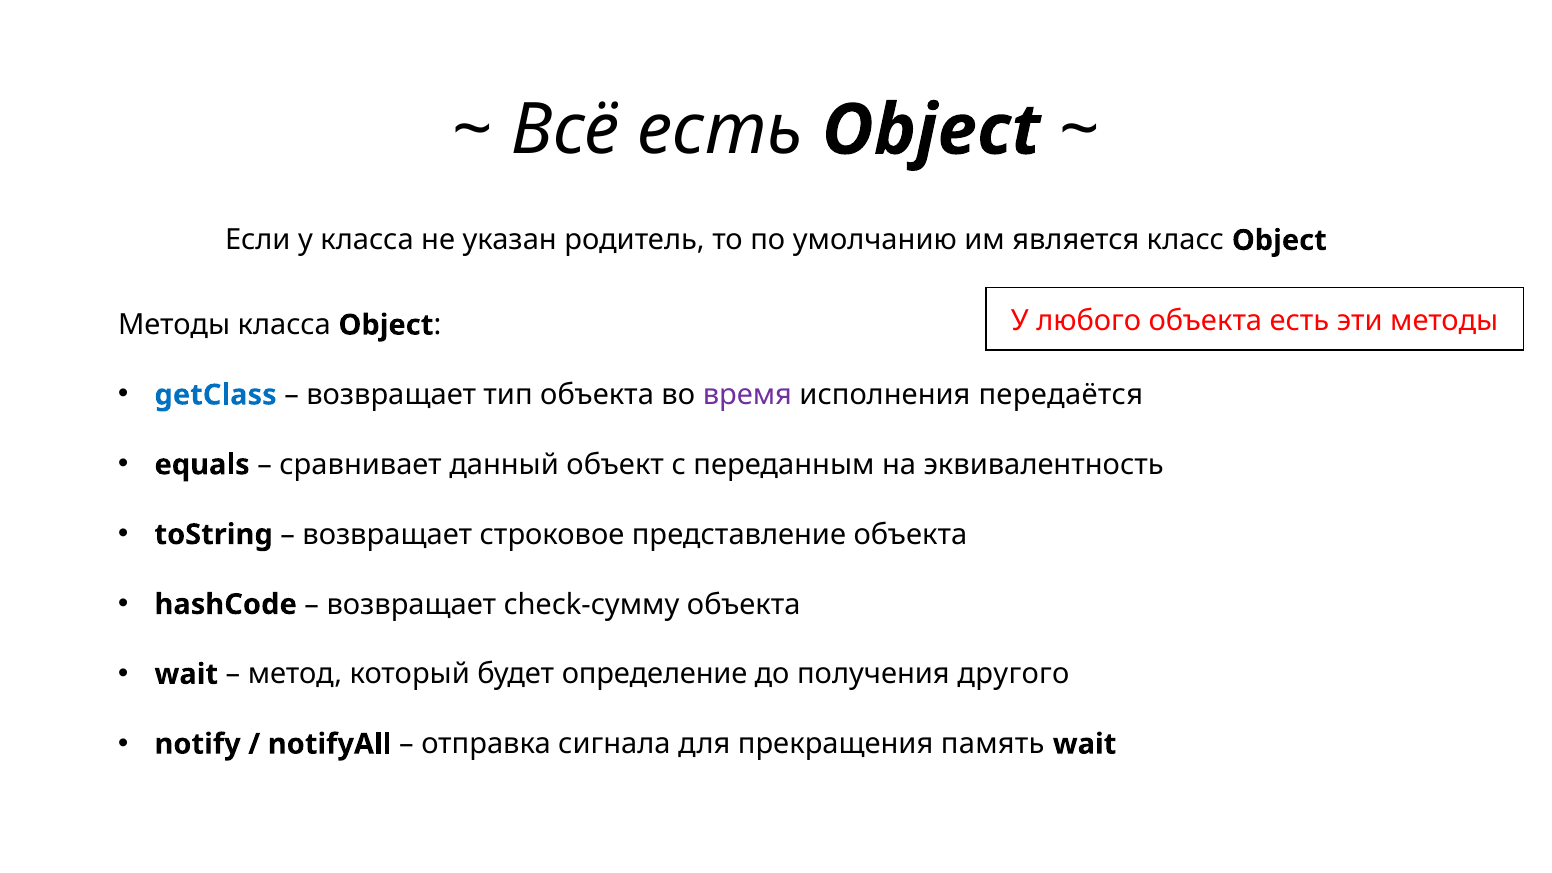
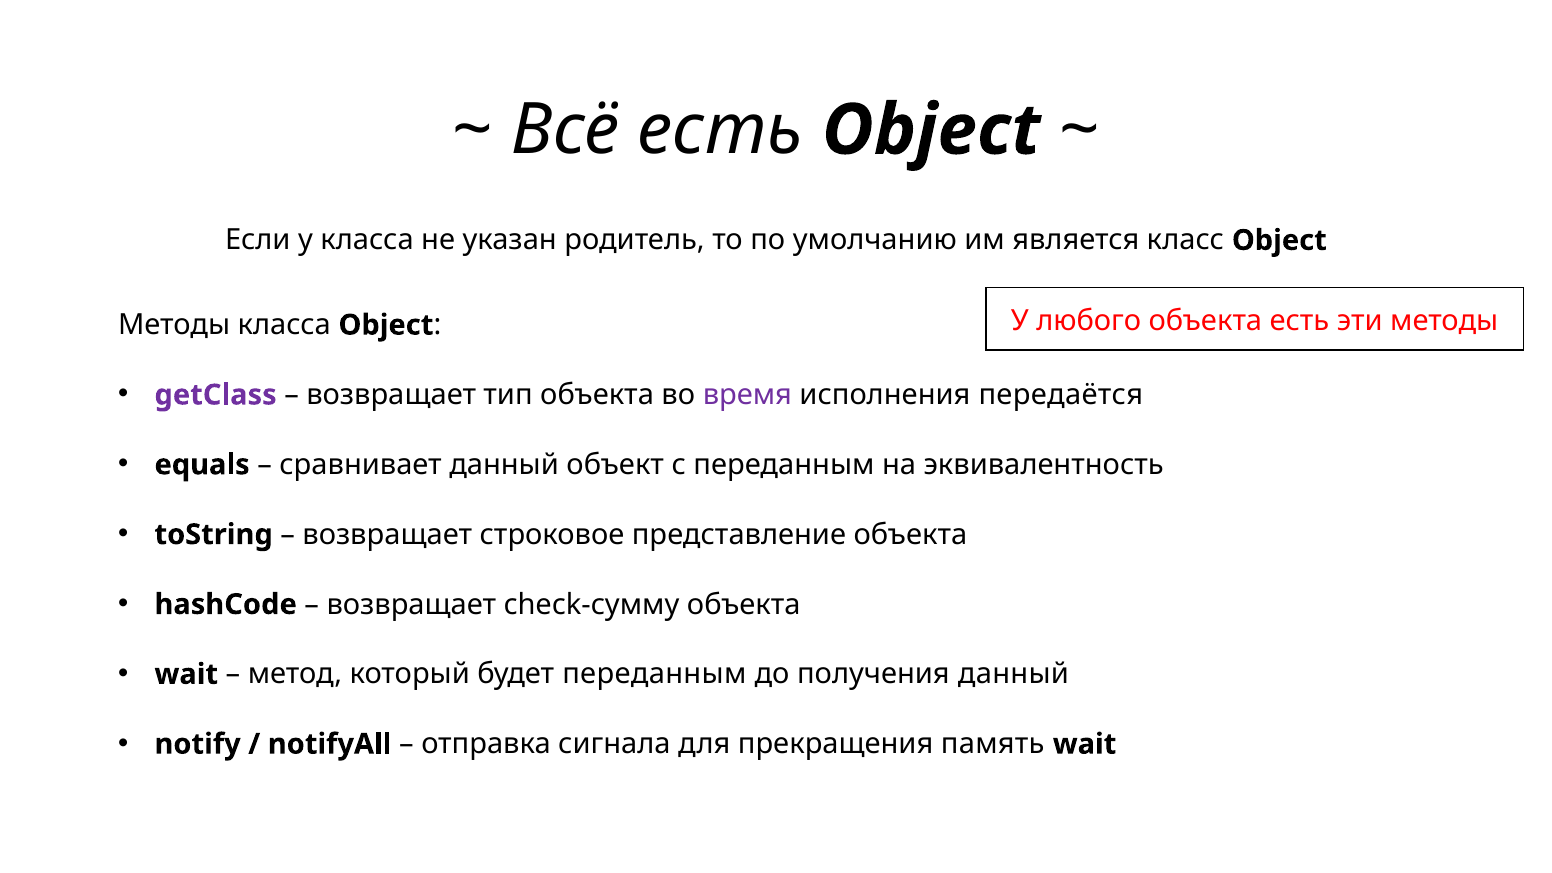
getClass colour: blue -> purple (216, 395)
будет определение: определение -> переданным (654, 674)
получения другого: другого -> данный (1013, 674)
